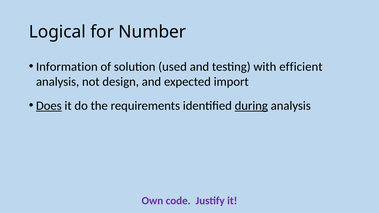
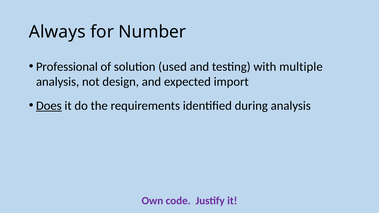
Logical: Logical -> Always (57, 32)
Information: Information -> Professional (67, 67)
efficient: efficient -> multiple (301, 67)
during underline: present -> none (251, 106)
